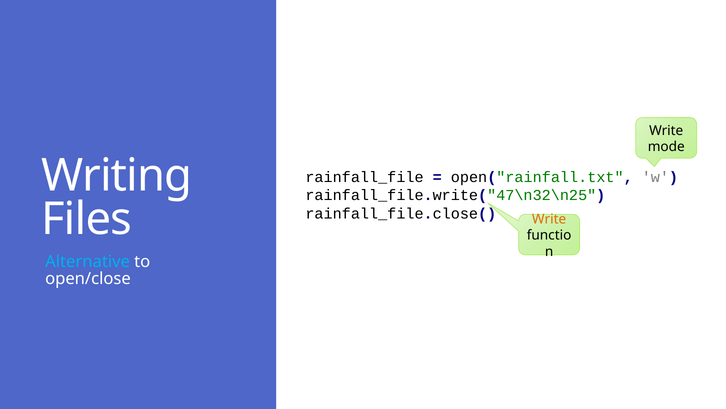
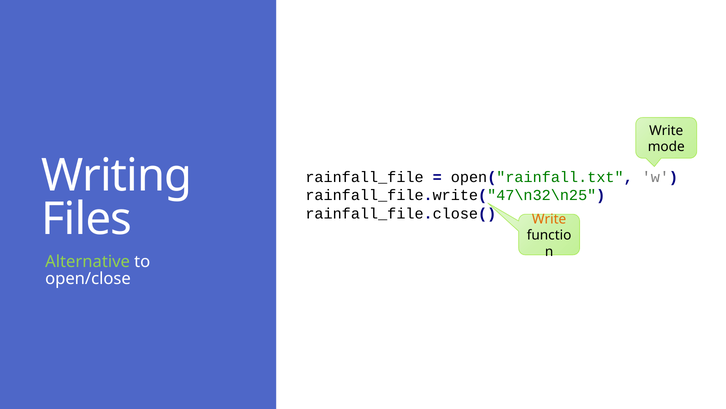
Alternative colour: light blue -> light green (88, 261)
